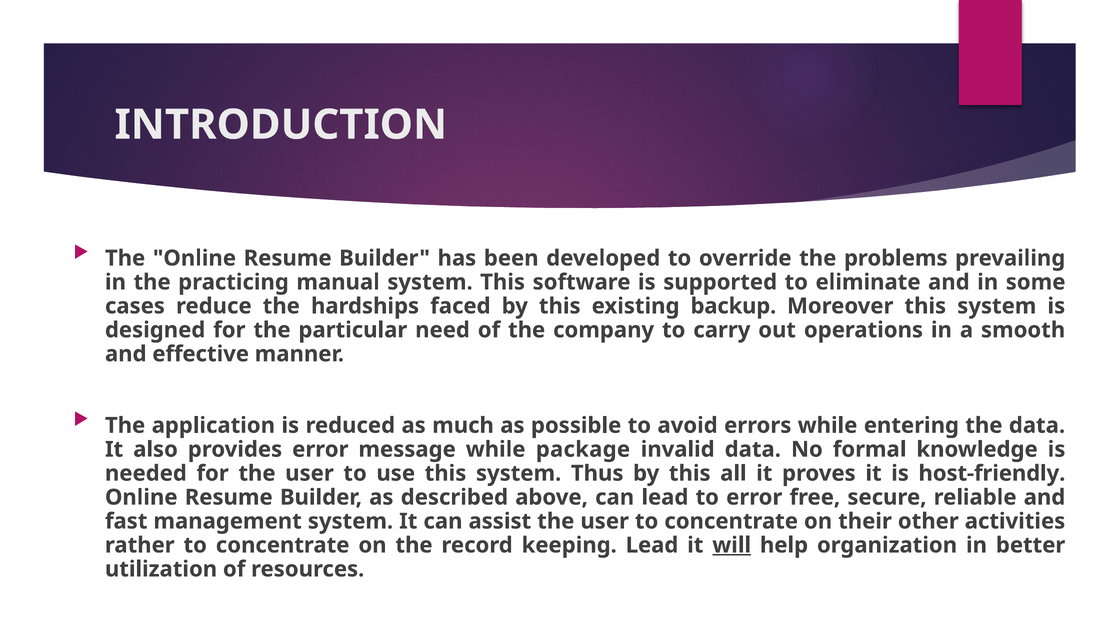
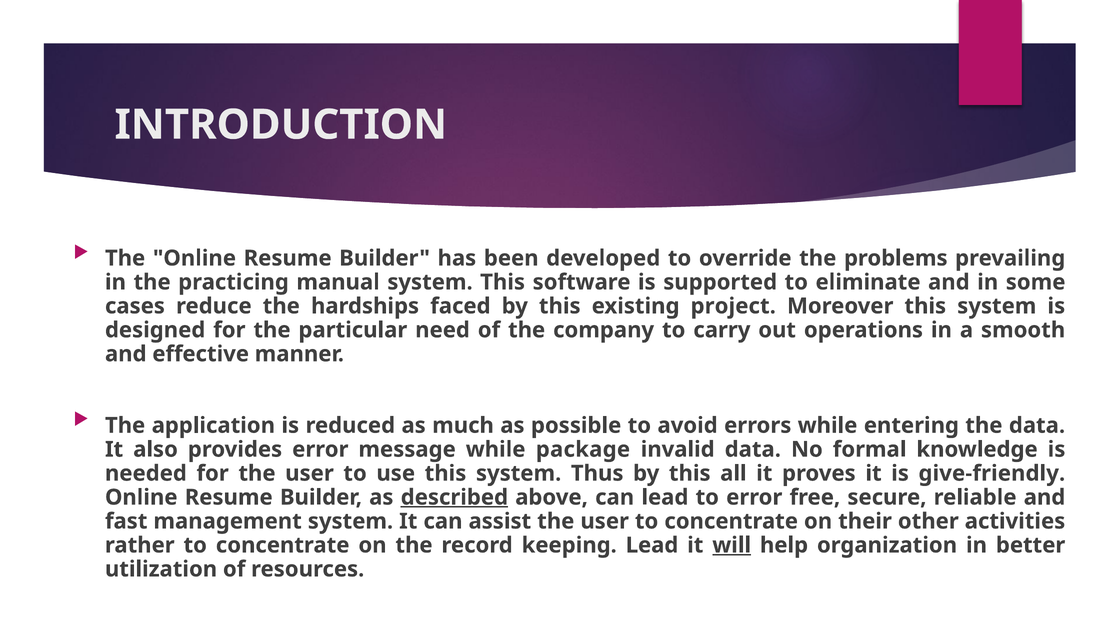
backup: backup -> project (733, 306)
host-friendly: host-friendly -> give-friendly (992, 473)
described underline: none -> present (454, 497)
